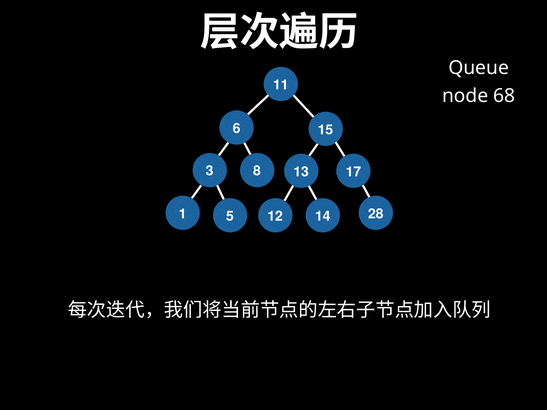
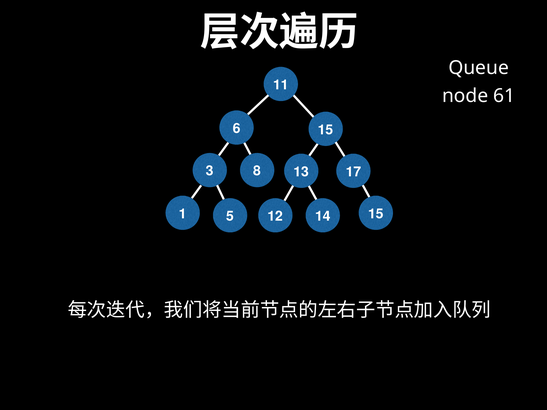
68: 68 -> 61 (504, 96)
28: 28 -> 15 (376, 214)
